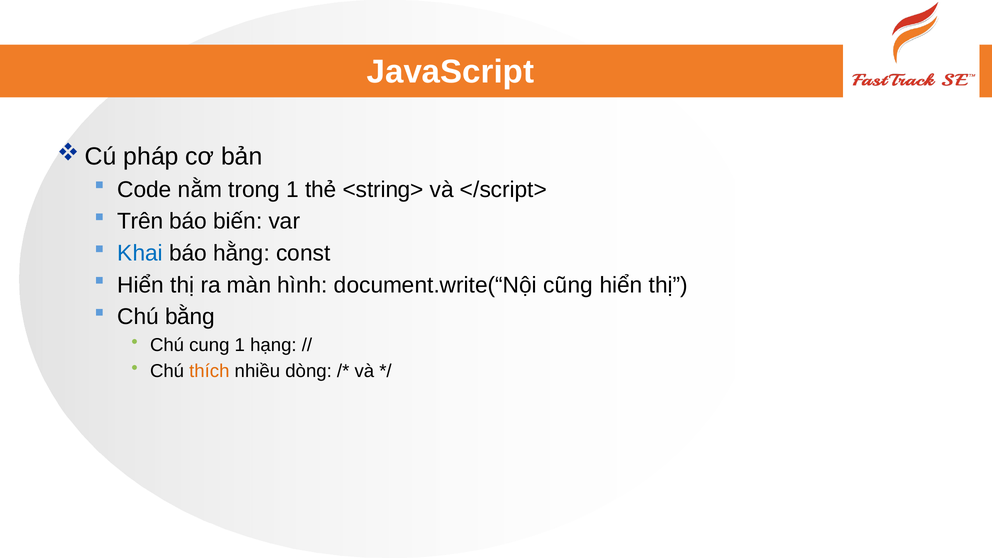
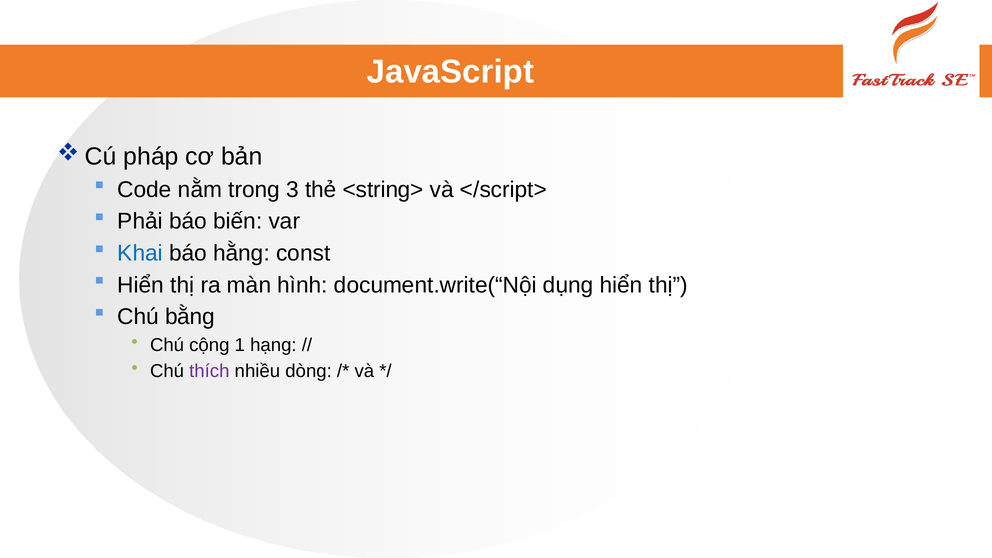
trong 1: 1 -> 3 (293, 190)
Trên: Trên -> Phải (140, 221)
cũng: cũng -> dụng (568, 285)
cung: cung -> cộng (209, 345)
thích colour: orange -> purple (209, 371)
